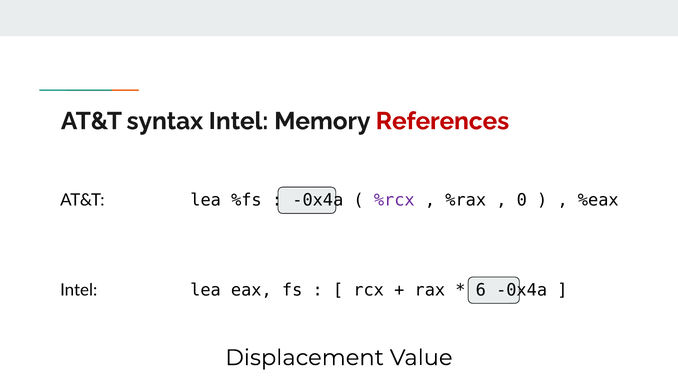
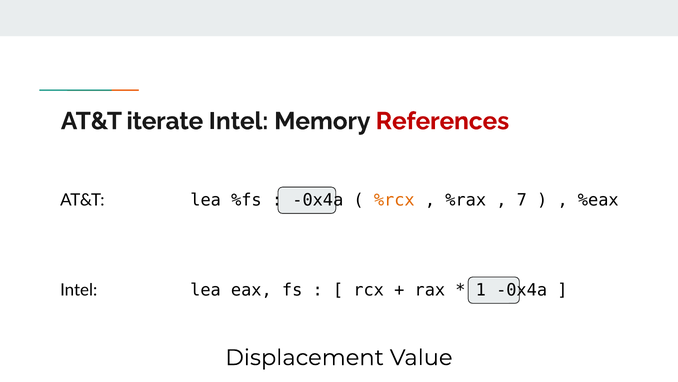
syntax: syntax -> iterate (165, 121)
%rcx colour: purple -> orange (394, 200)
0: 0 -> 7 (522, 200)
6: 6 -> 1 (481, 290)
